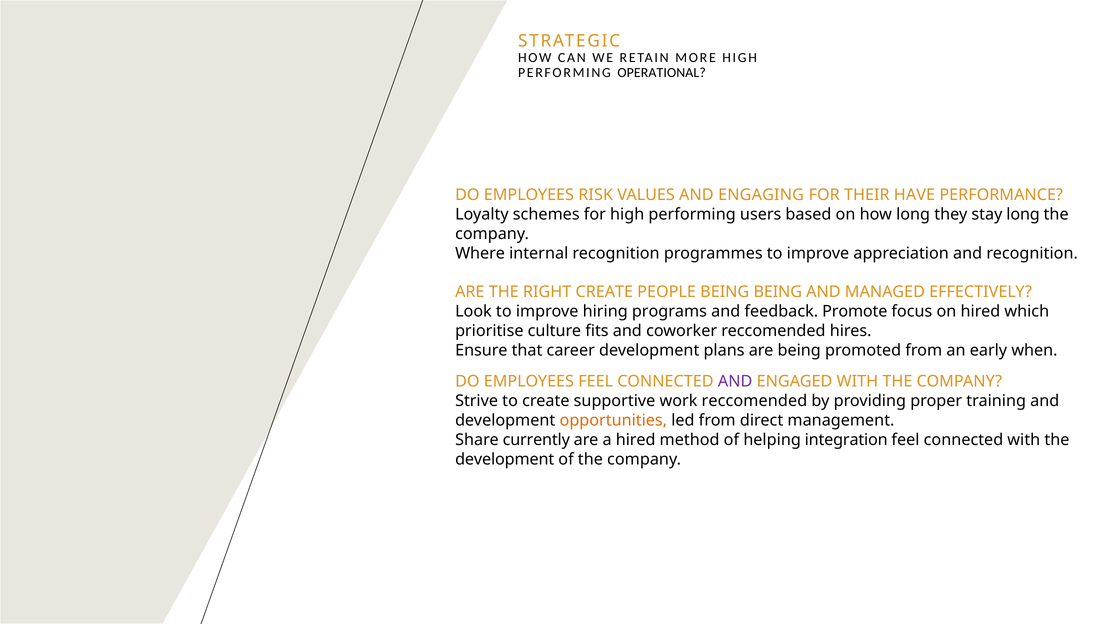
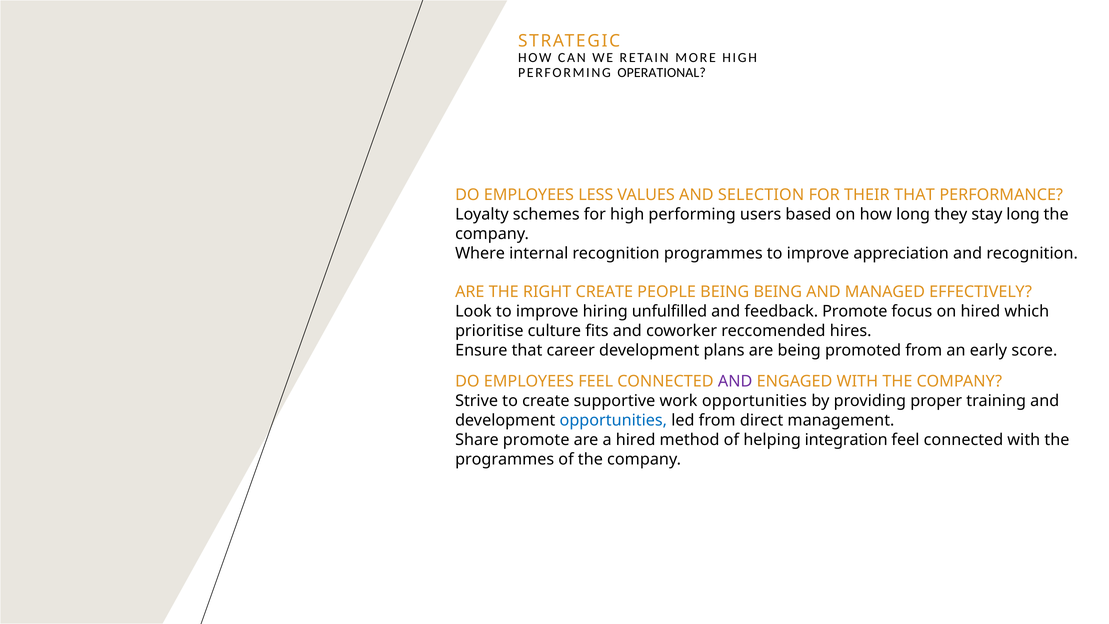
RISK: RISK -> LESS (596, 195)
ENGAGING: ENGAGING -> SELECTION (761, 195)
THEIR HAVE: HAVE -> THAT (914, 195)
programs: programs -> unfulfilled (670, 311)
when: when -> score (1034, 350)
work reccomended: reccomended -> opportunities (754, 401)
opportunities colour: orange -> blue (613, 420)
Share currently: currently -> promote (536, 440)
development: development -> programmes (505, 459)
